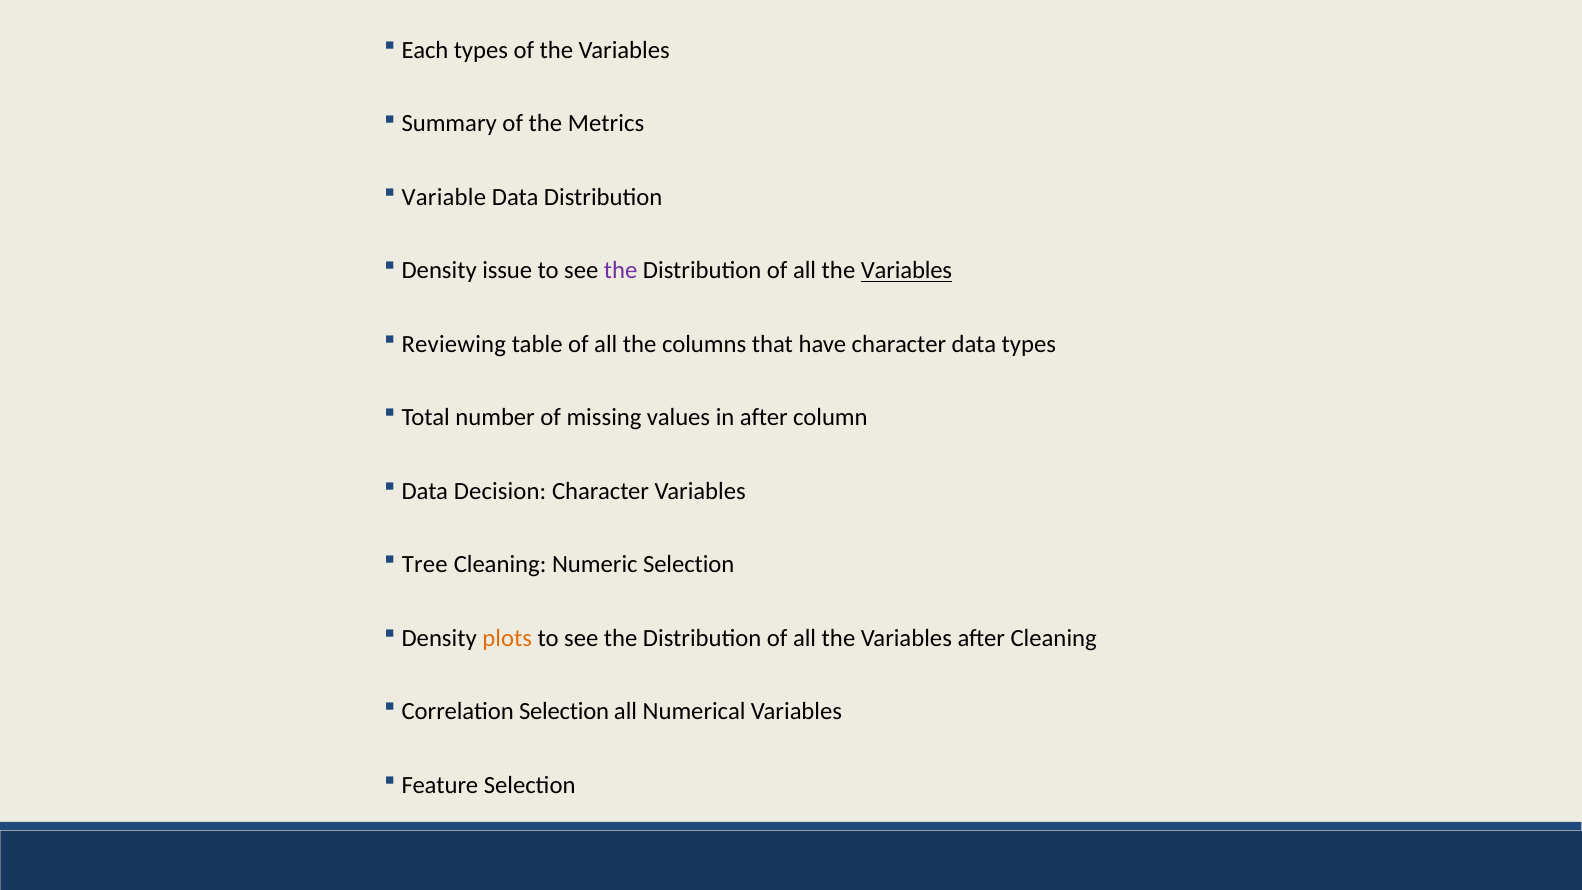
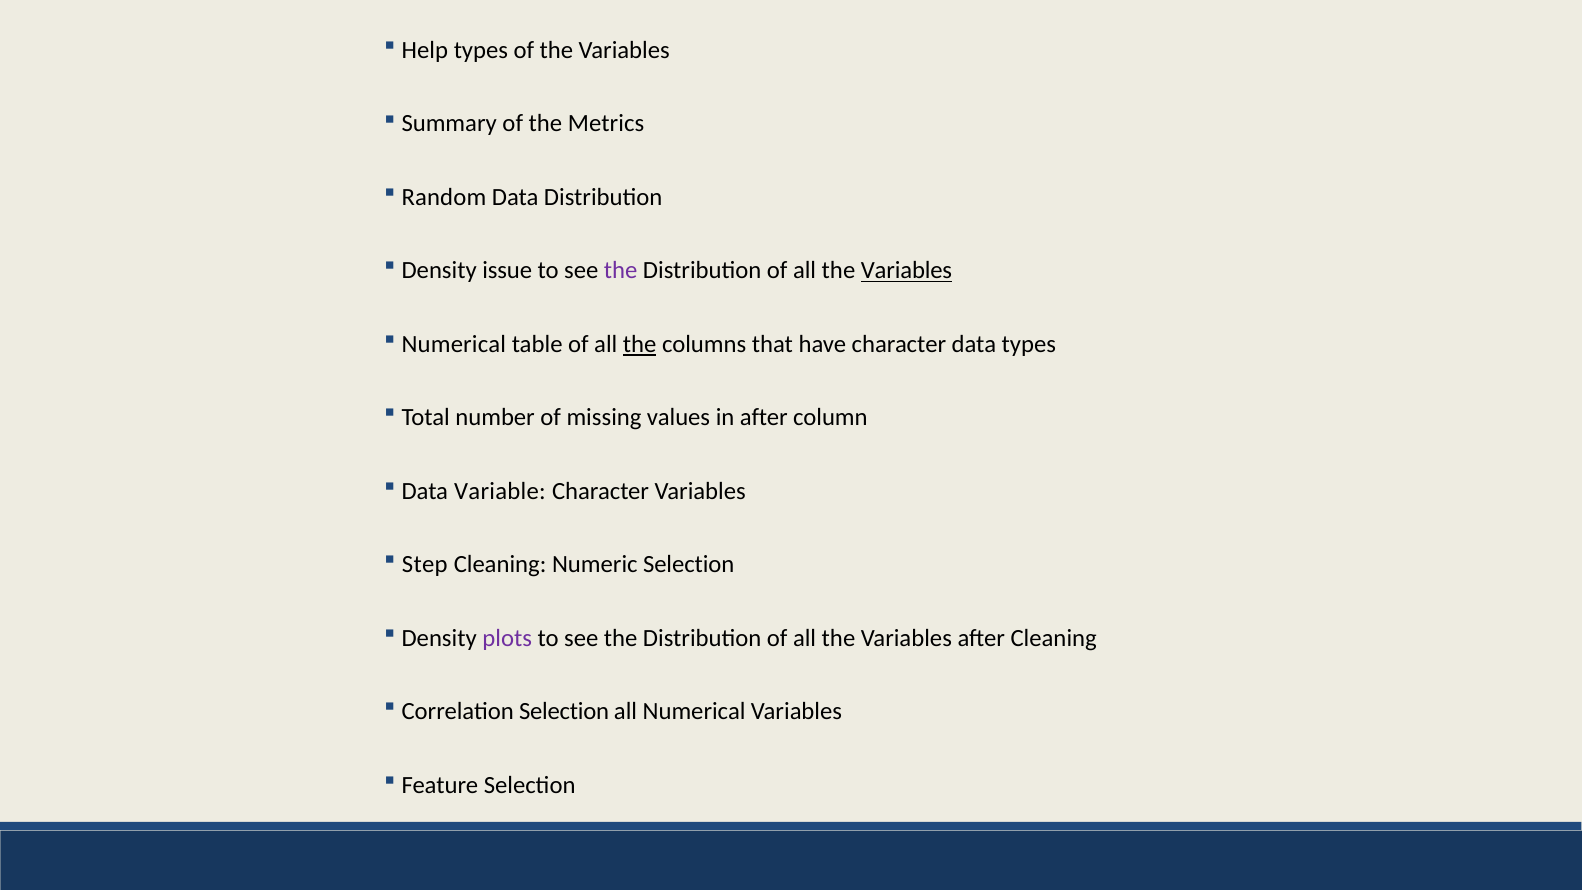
Each: Each -> Help (425, 50)
Variable: Variable -> Random (444, 197)
Reviewing: Reviewing -> Numerical (454, 344)
the underline: none -> present (640, 344)
Decision: Decision -> Variable (500, 491)
Tree: Tree -> Step (425, 565)
plots colour: orange -> purple (507, 638)
